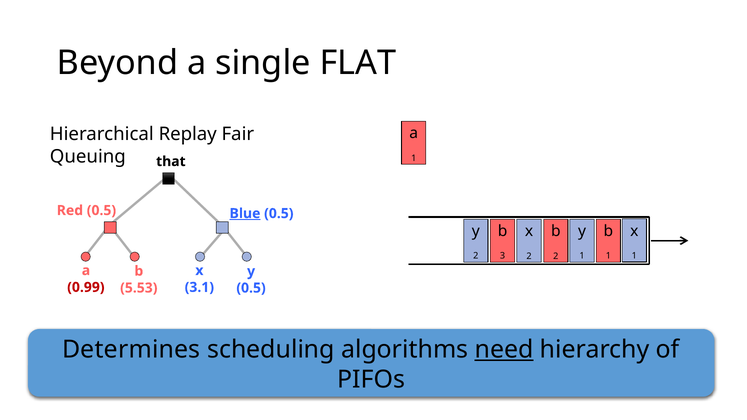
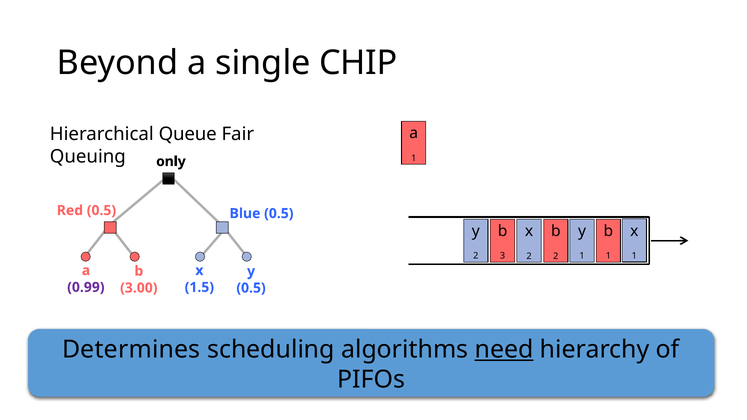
FLAT: FLAT -> CHIP (358, 63)
Replay: Replay -> Queue (188, 134)
that: that -> only (171, 162)
Blue underline: present -> none (245, 214)
0.99 colour: red -> purple (86, 287)
3.1: 3.1 -> 1.5 (199, 287)
5.53: 5.53 -> 3.00 (139, 288)
